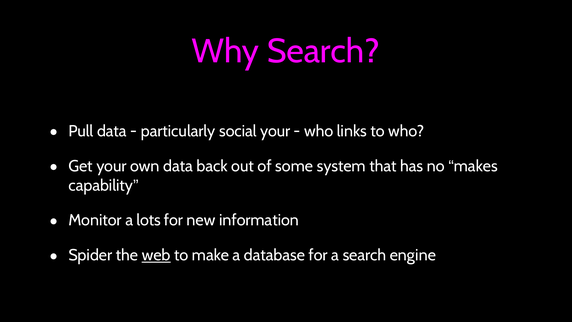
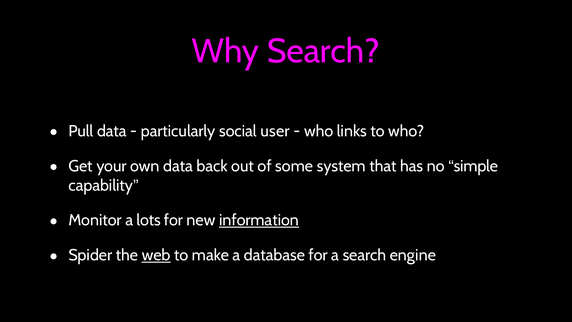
social your: your -> user (275, 131)
makes: makes -> simple (476, 166)
information underline: none -> present (259, 220)
